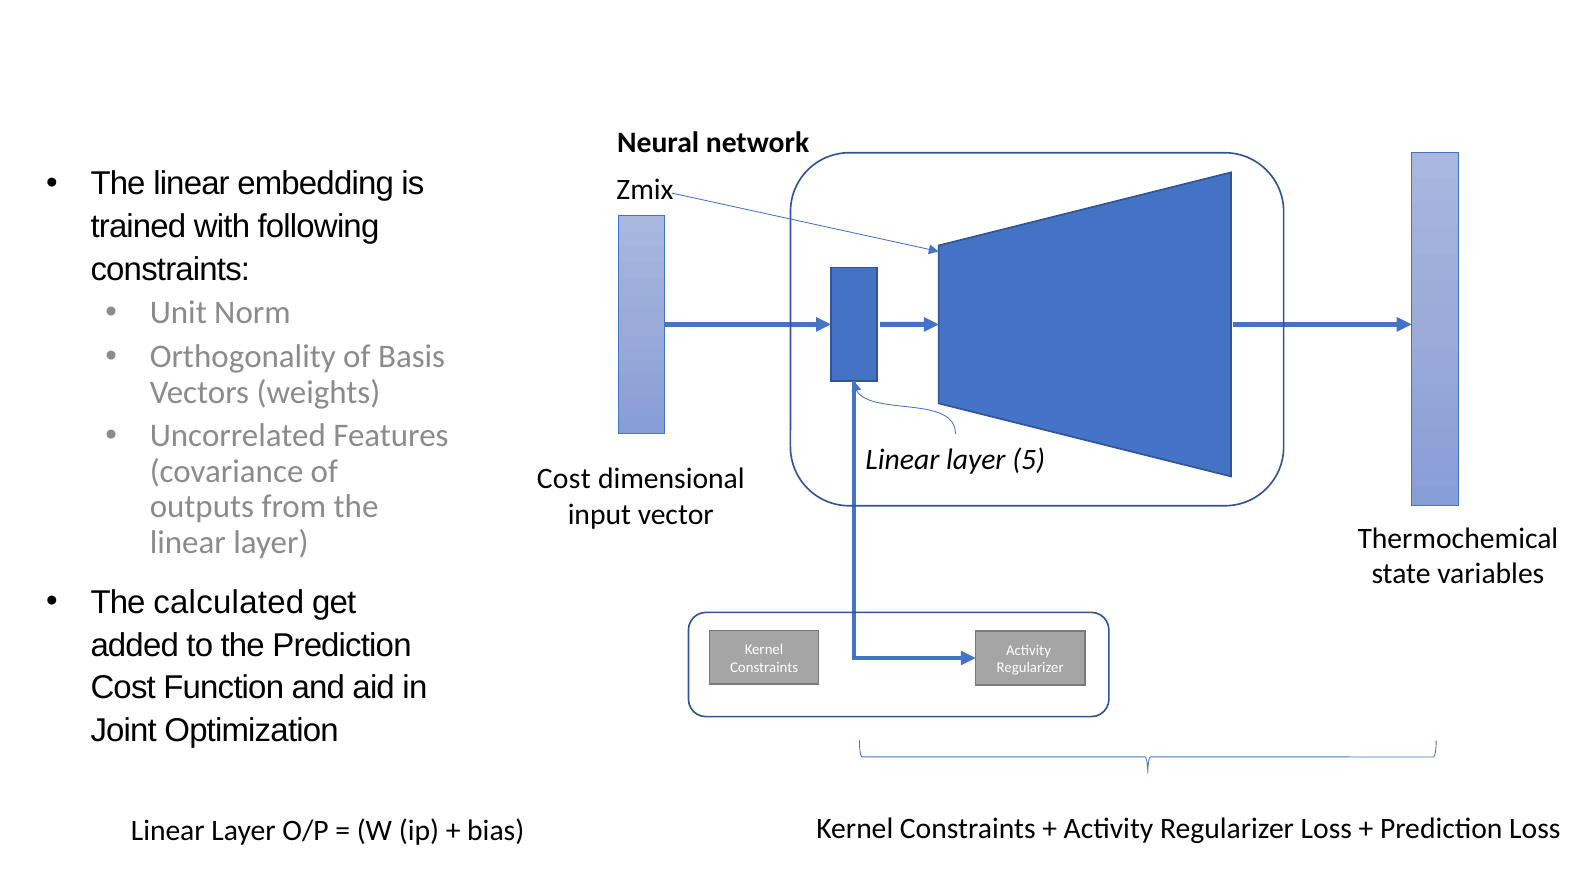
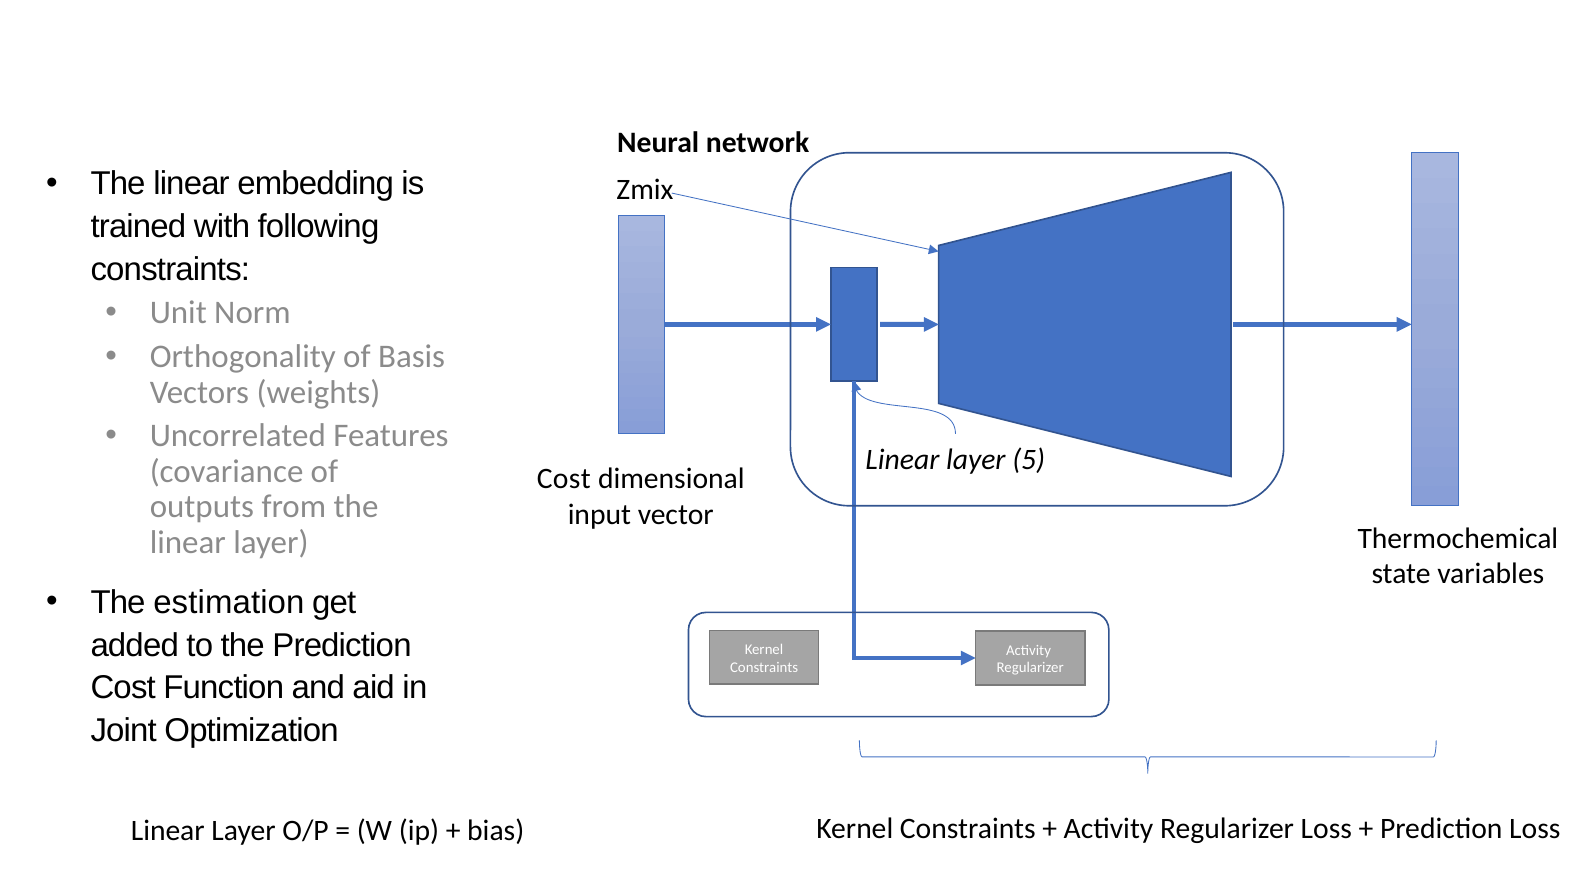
calculated: calculated -> estimation (229, 603)
